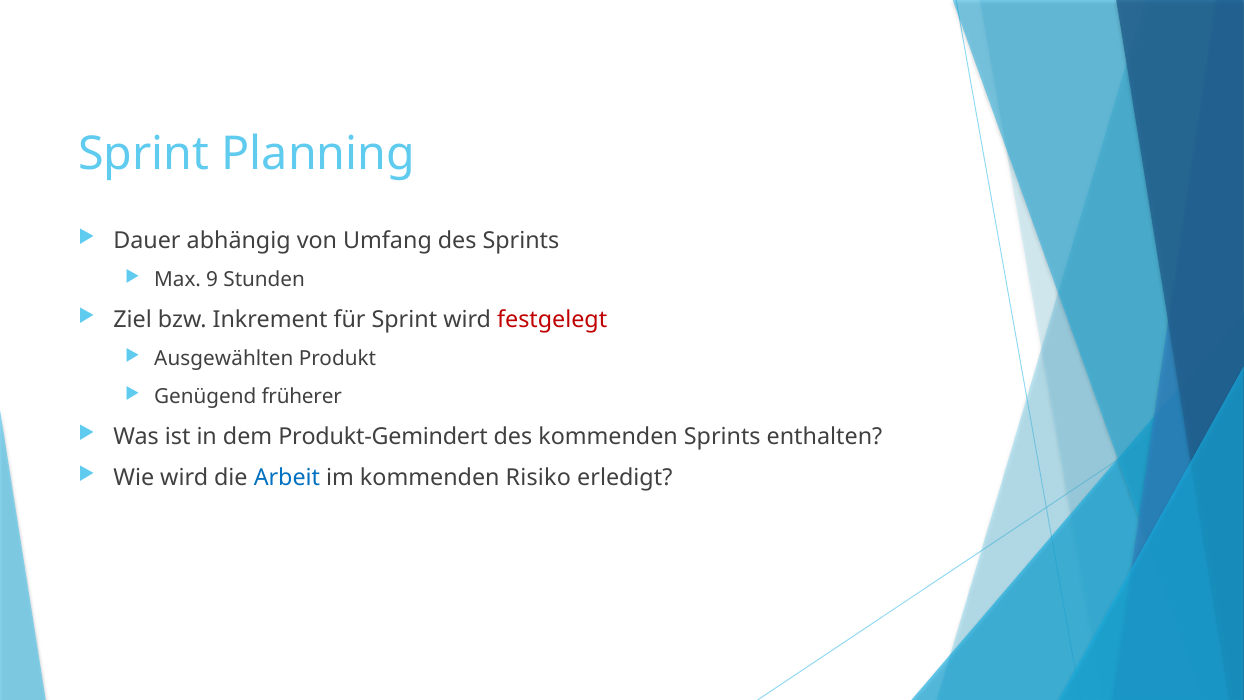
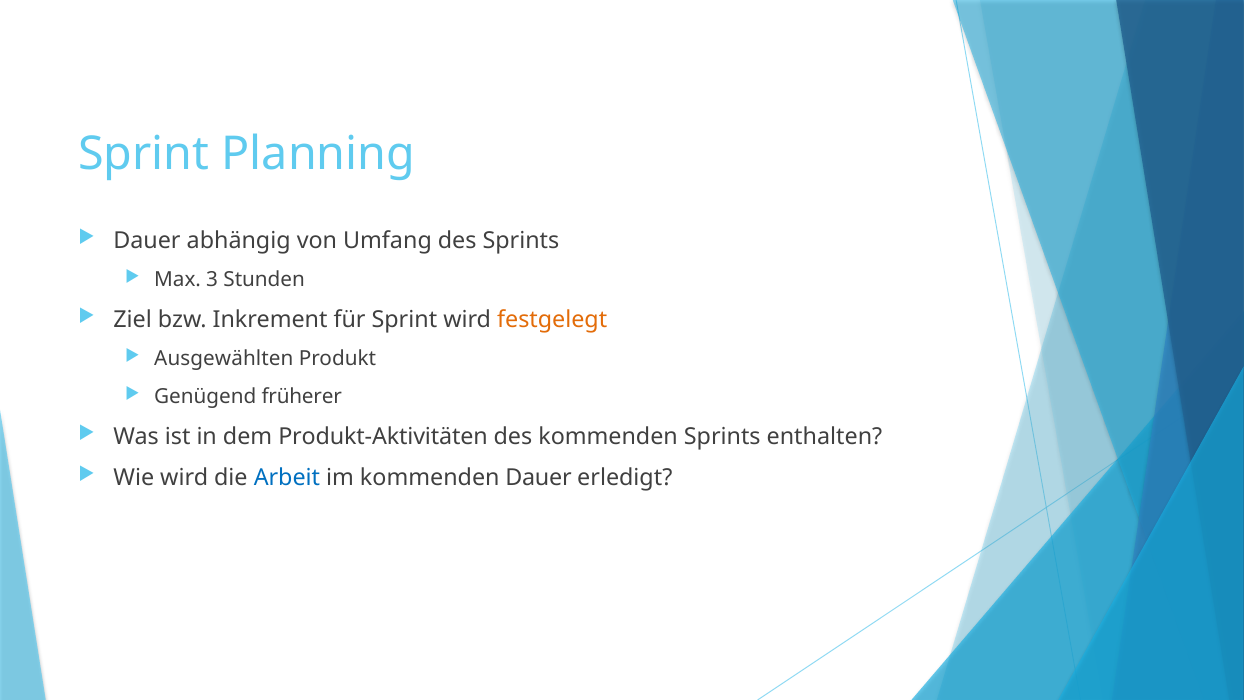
9: 9 -> 3 (212, 280)
festgelegt colour: red -> orange (552, 320)
Produkt-Gemindert: Produkt-Gemindert -> Produkt-Aktivitäten (383, 436)
kommenden Risiko: Risiko -> Dauer (539, 477)
